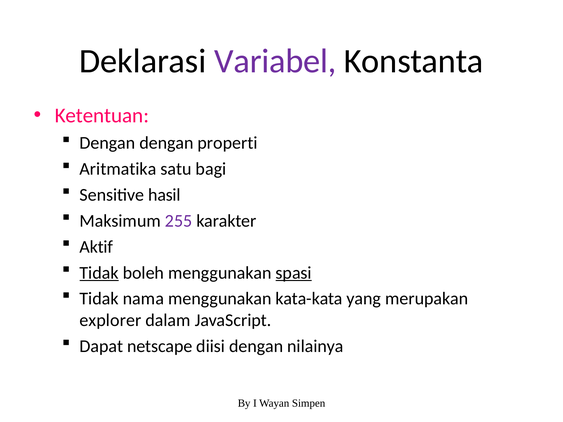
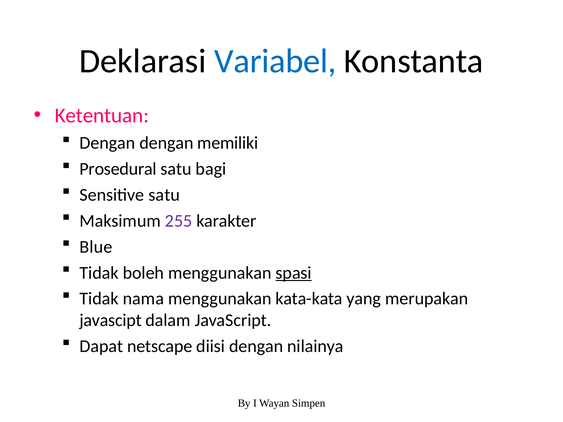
Variabel colour: purple -> blue (275, 61)
properti: properti -> memiliki (228, 143)
Aritmatika: Aritmatika -> Prosedural (118, 169)
Sensitive hasil: hasil -> satu (164, 195)
Aktif: Aktif -> Blue (96, 247)
Tidak underline: present -> none (99, 273)
explorer: explorer -> javascipt (111, 320)
